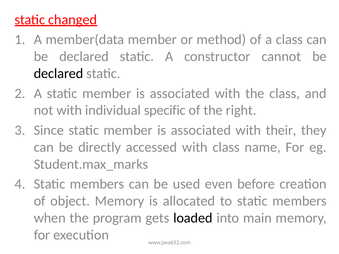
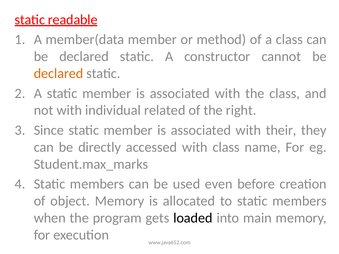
changed: changed -> readable (73, 20)
declared colour: black -> orange (59, 73)
specific: specific -> related (165, 110)
